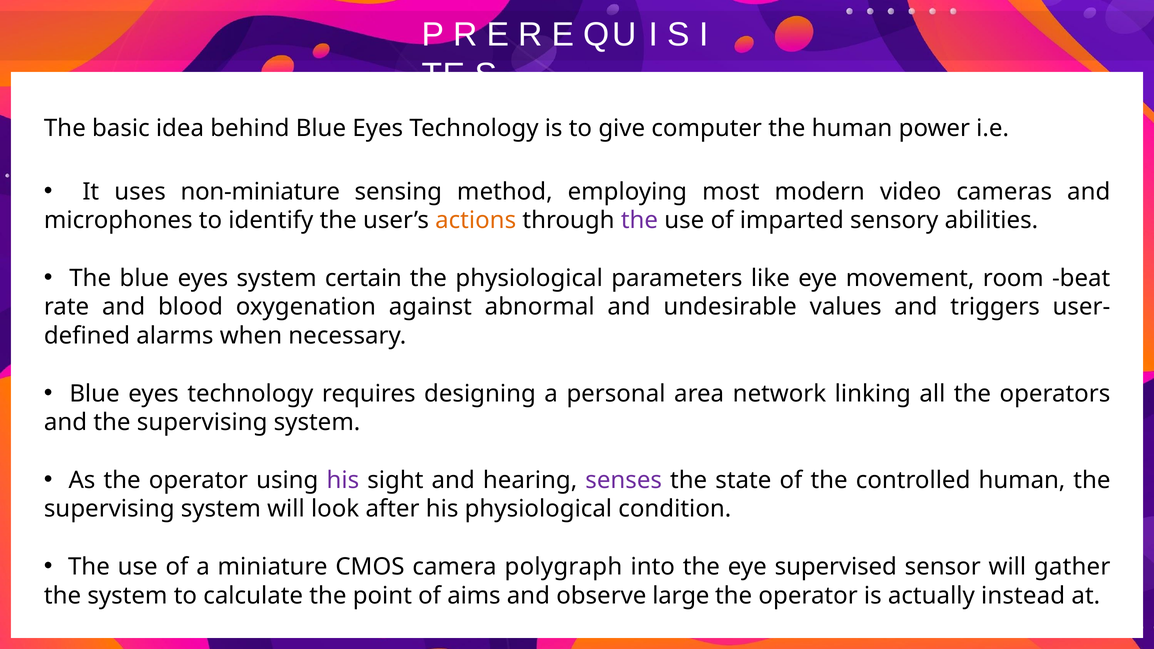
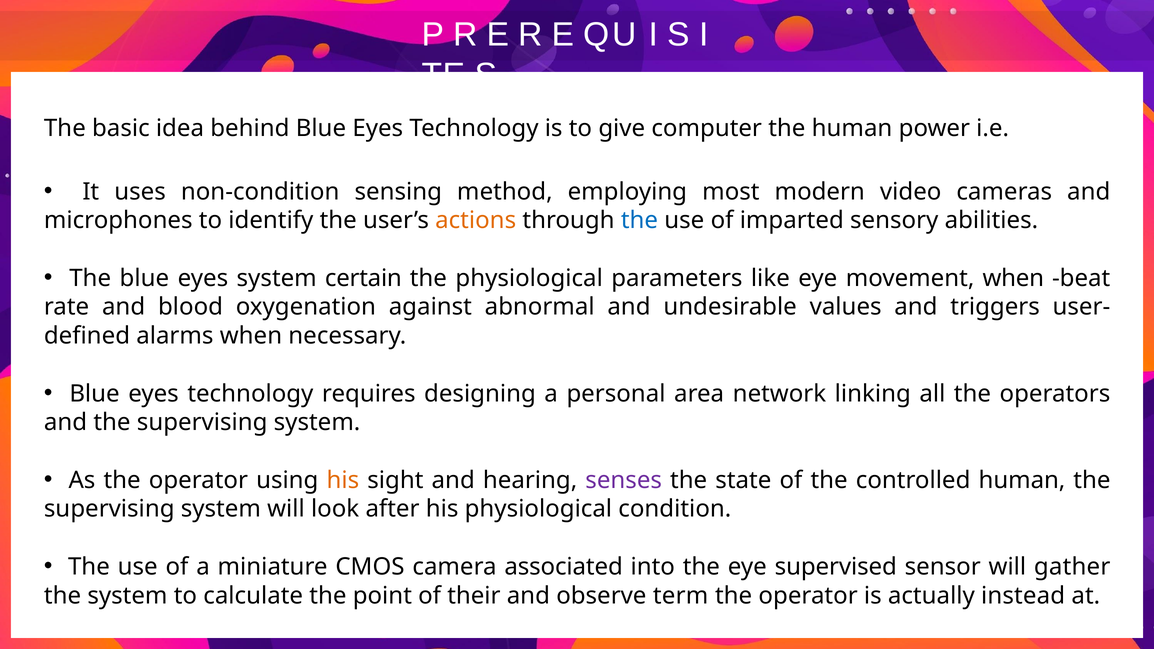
non-miniature: non-miniature -> non-condition (260, 192)
the colour: purple -> blue (639, 220)
movement room: room -> when (1013, 278)
his colour: purple -> orange (343, 480)
polygraph: polygraph -> associated (564, 567)
aims: aims -> their (474, 596)
large: large -> term (681, 596)
